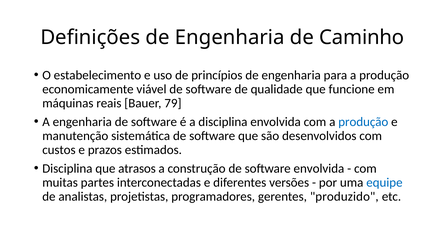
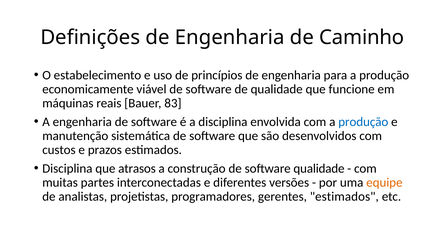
79: 79 -> 83 (173, 103)
software envolvida: envolvida -> qualidade (319, 169)
equipe colour: blue -> orange (384, 183)
gerentes produzido: produzido -> estimados (344, 197)
